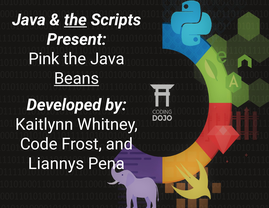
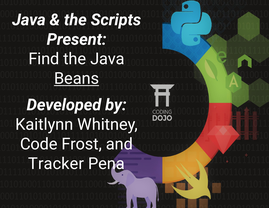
the underline: present -> none (75, 20)
Pink: Pink -> Find (44, 59)
Liannys: Liannys -> Tracker (56, 164)
